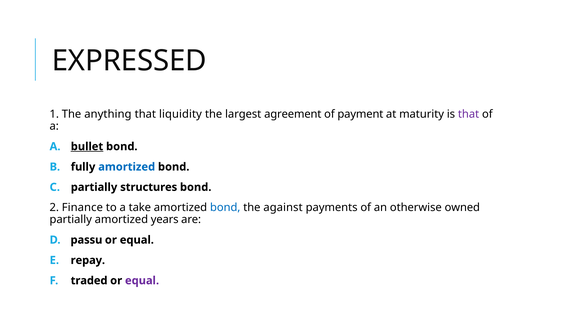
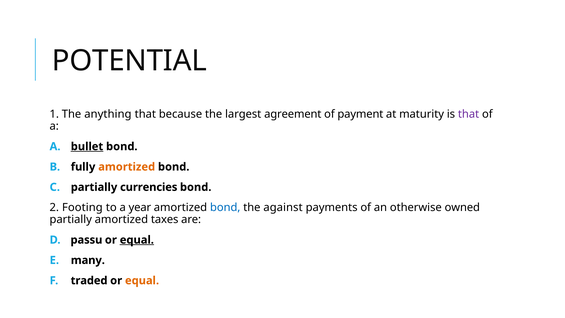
EXPRESSED: EXPRESSED -> POTENTIAL (129, 61)
liquidity: liquidity -> because (181, 114)
amortized colour: blue -> orange (127, 167)
structures: structures -> currencies (149, 187)
Finance: Finance -> Footing (82, 207)
take: take -> year (140, 207)
years: years -> taxes (165, 219)
equal underline: none -> present (137, 240)
repay: repay -> many (88, 260)
equal colour: purple -> orange (142, 280)
